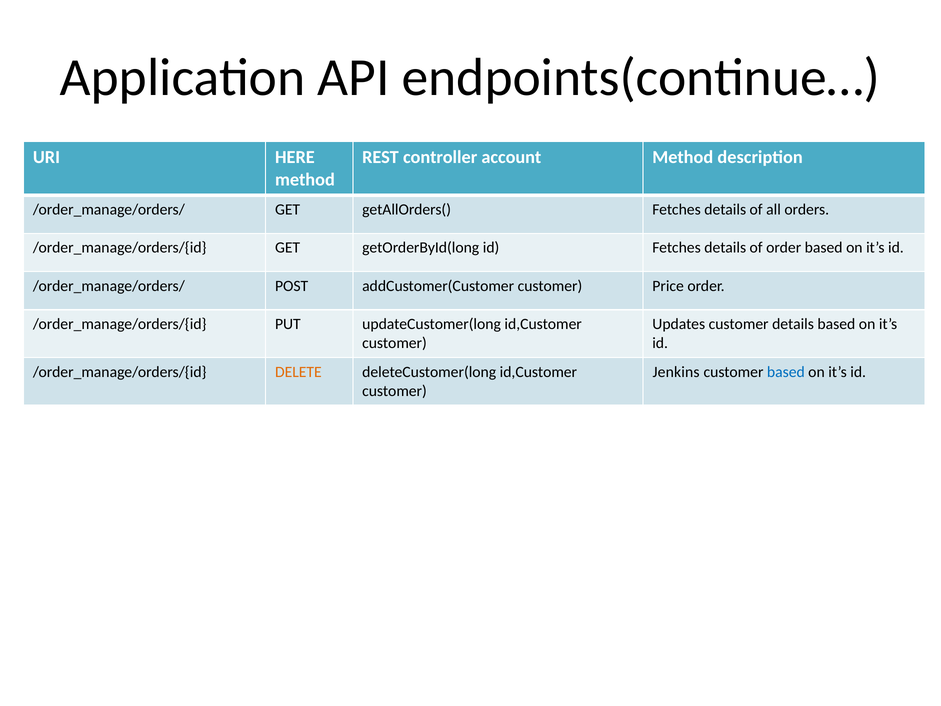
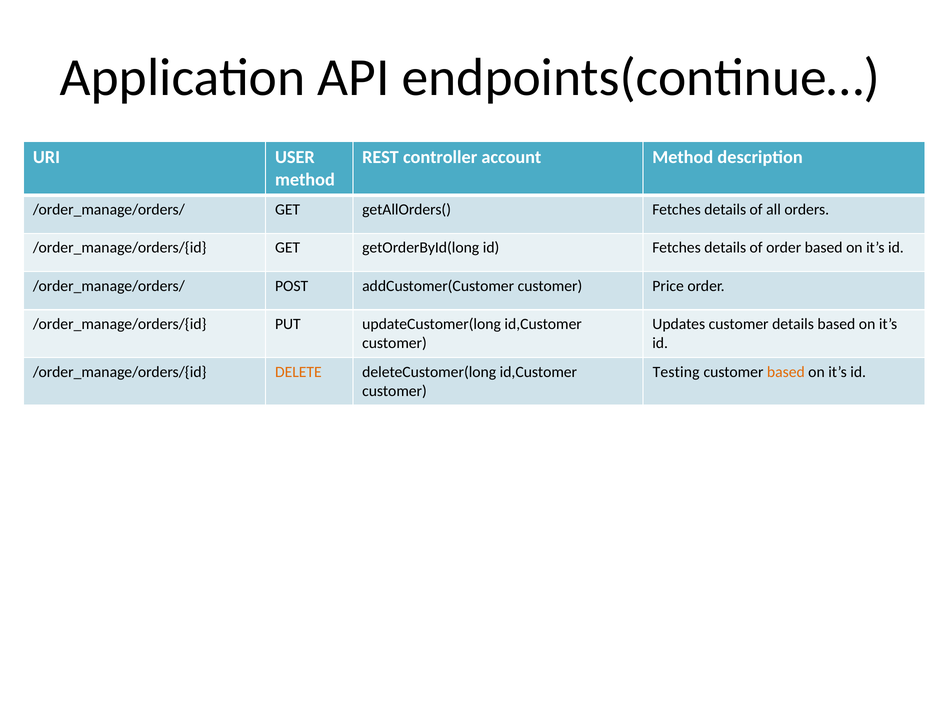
HERE: HERE -> USER (295, 157)
Jenkins: Jenkins -> Testing (676, 372)
based colour: blue -> orange (786, 372)
